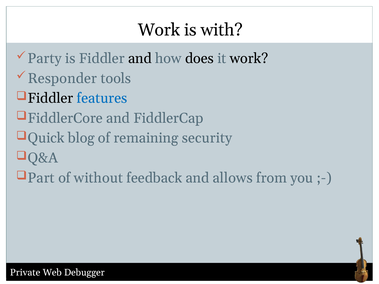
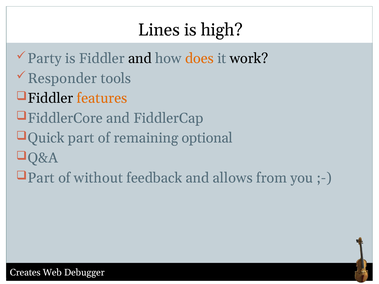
Work: Work -> Lines (159, 30)
with: with -> high (222, 30)
does colour: black -> orange (199, 58)
features colour: blue -> orange (102, 98)
Quick blog: blog -> part (81, 138)
security: security -> optional (207, 138)
Private: Private -> Creates (25, 273)
